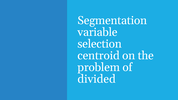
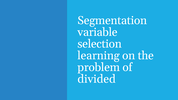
centroid: centroid -> learning (99, 56)
